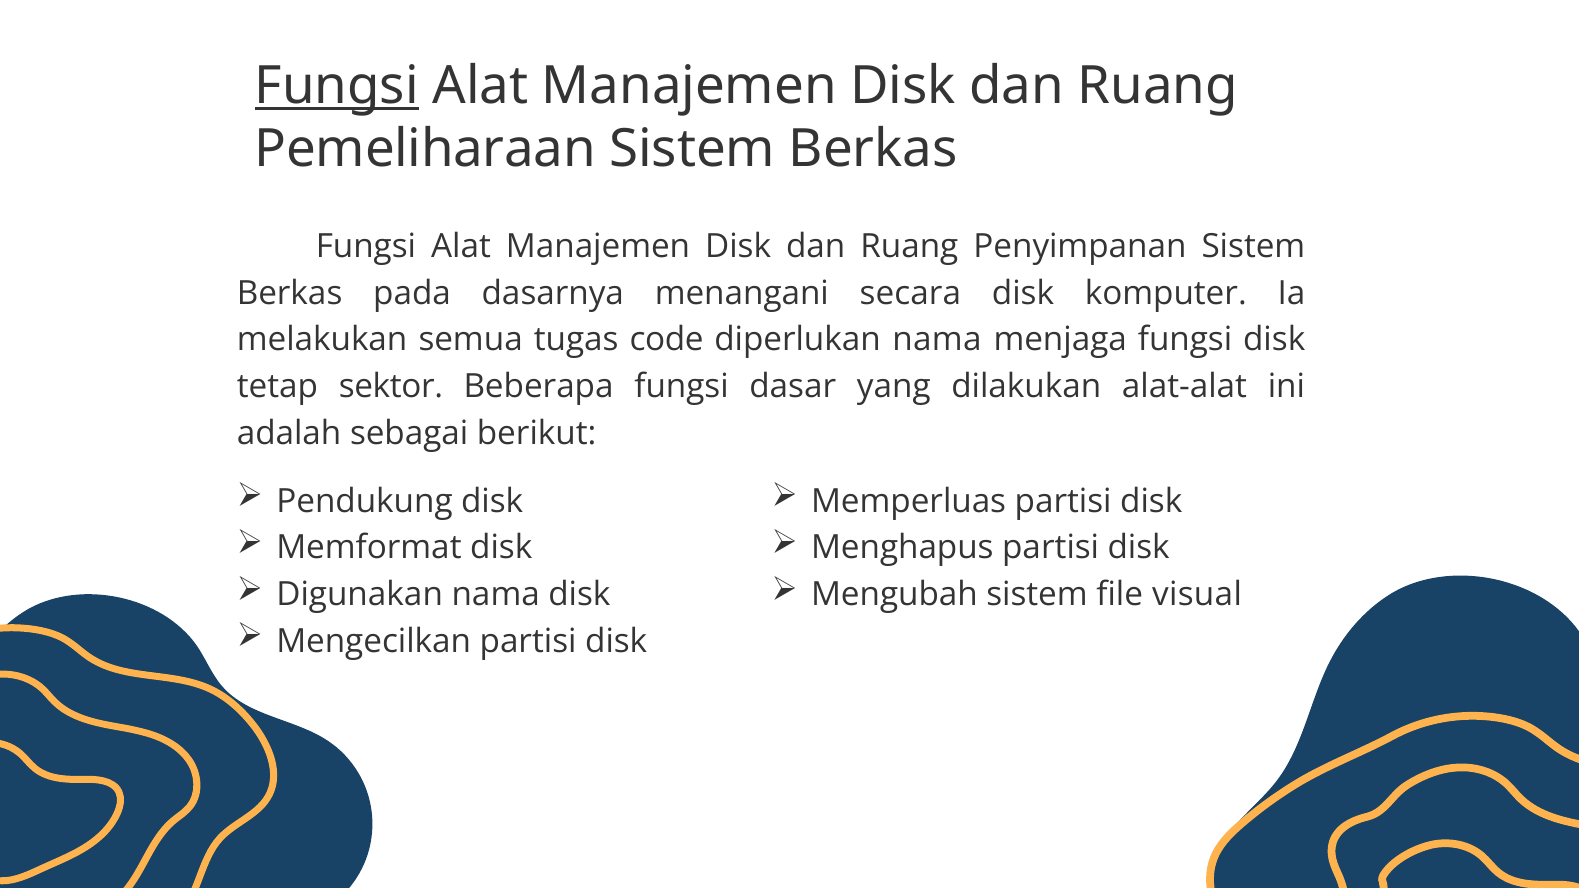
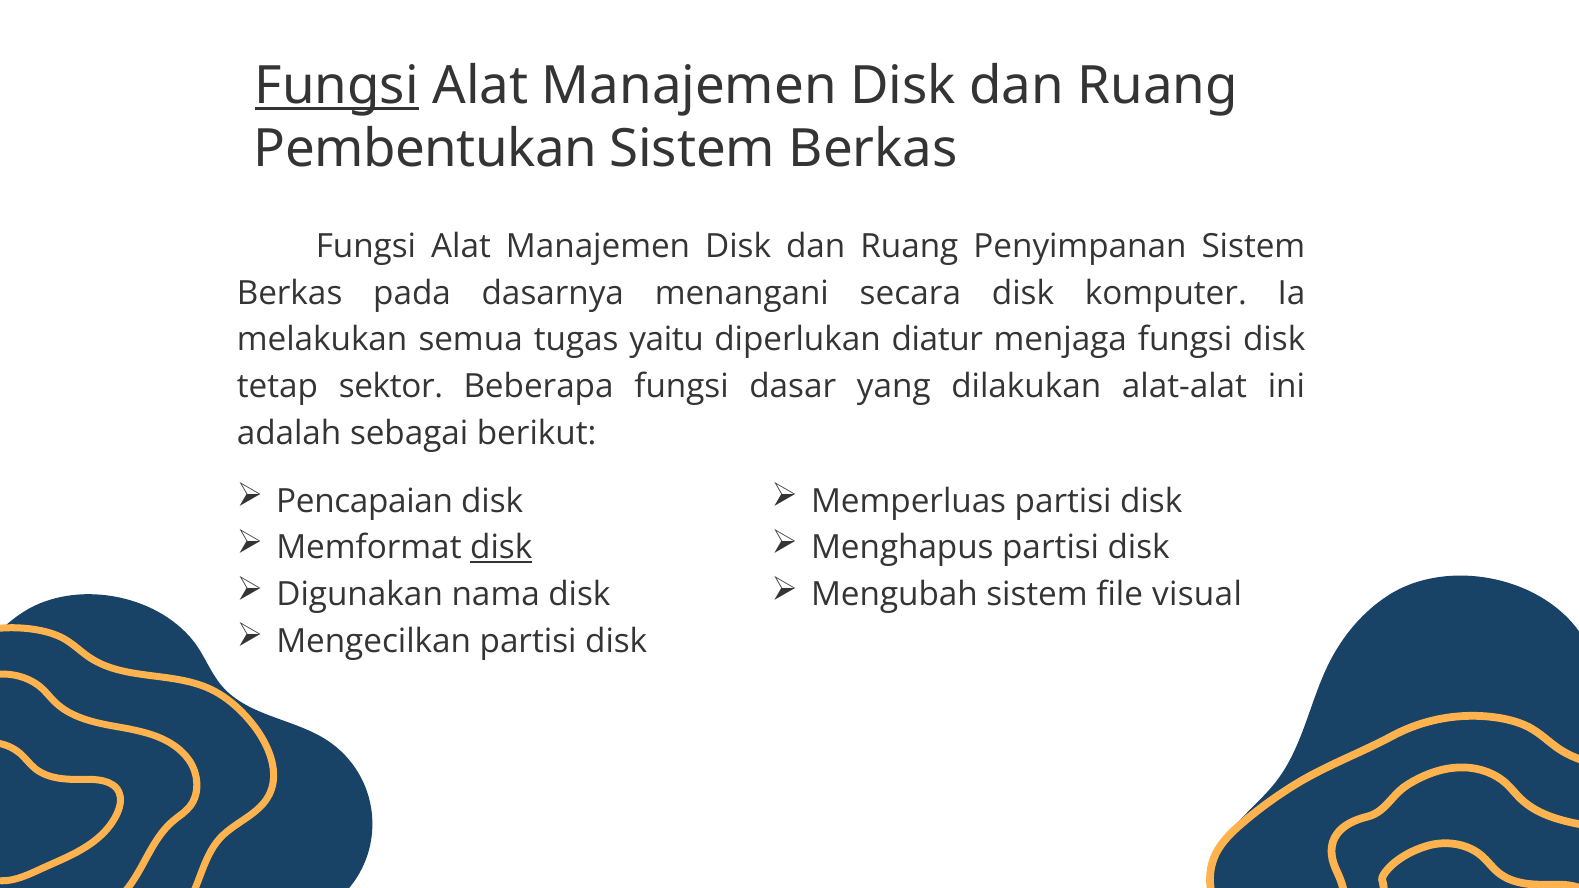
Pemeliharaan: Pemeliharaan -> Pembentukan (425, 149)
code: code -> yaitu (667, 340)
diperlukan nama: nama -> diatur (937, 340)
Pendukung: Pendukung -> Pencapaian (365, 501)
disk underline: none -> present (501, 548)
